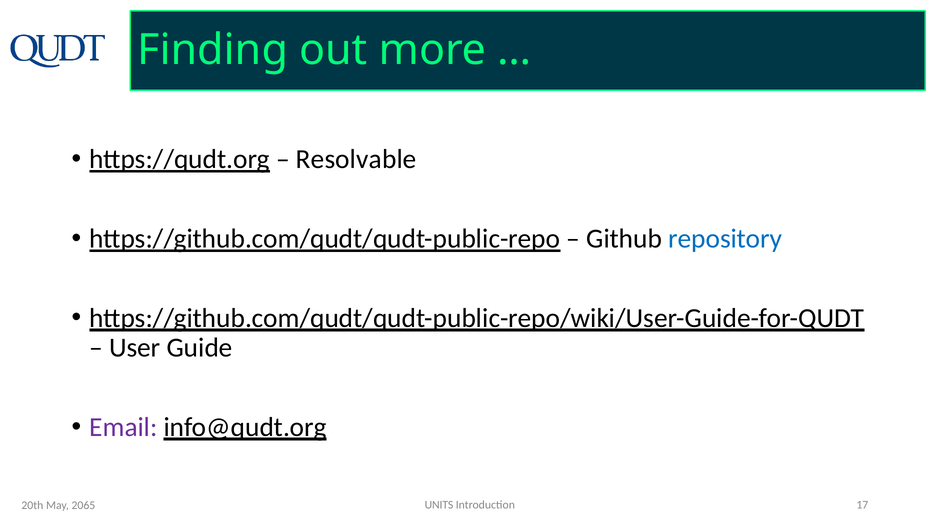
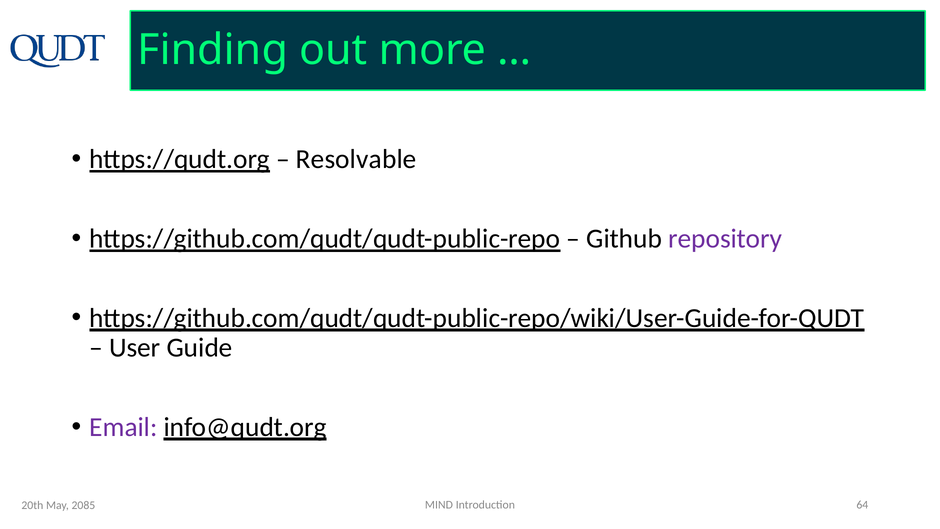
repository colour: blue -> purple (725, 239)
UNITS: UNITS -> MIND (439, 505)
17: 17 -> 64 (862, 505)
2065: 2065 -> 2085 (83, 505)
